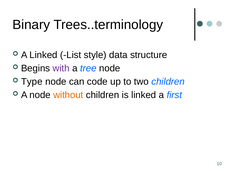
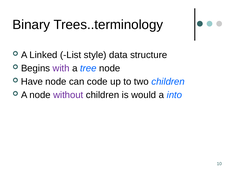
Type: Type -> Have (32, 82)
without colour: orange -> purple (68, 95)
is linked: linked -> would (144, 95)
first: first -> into (174, 95)
